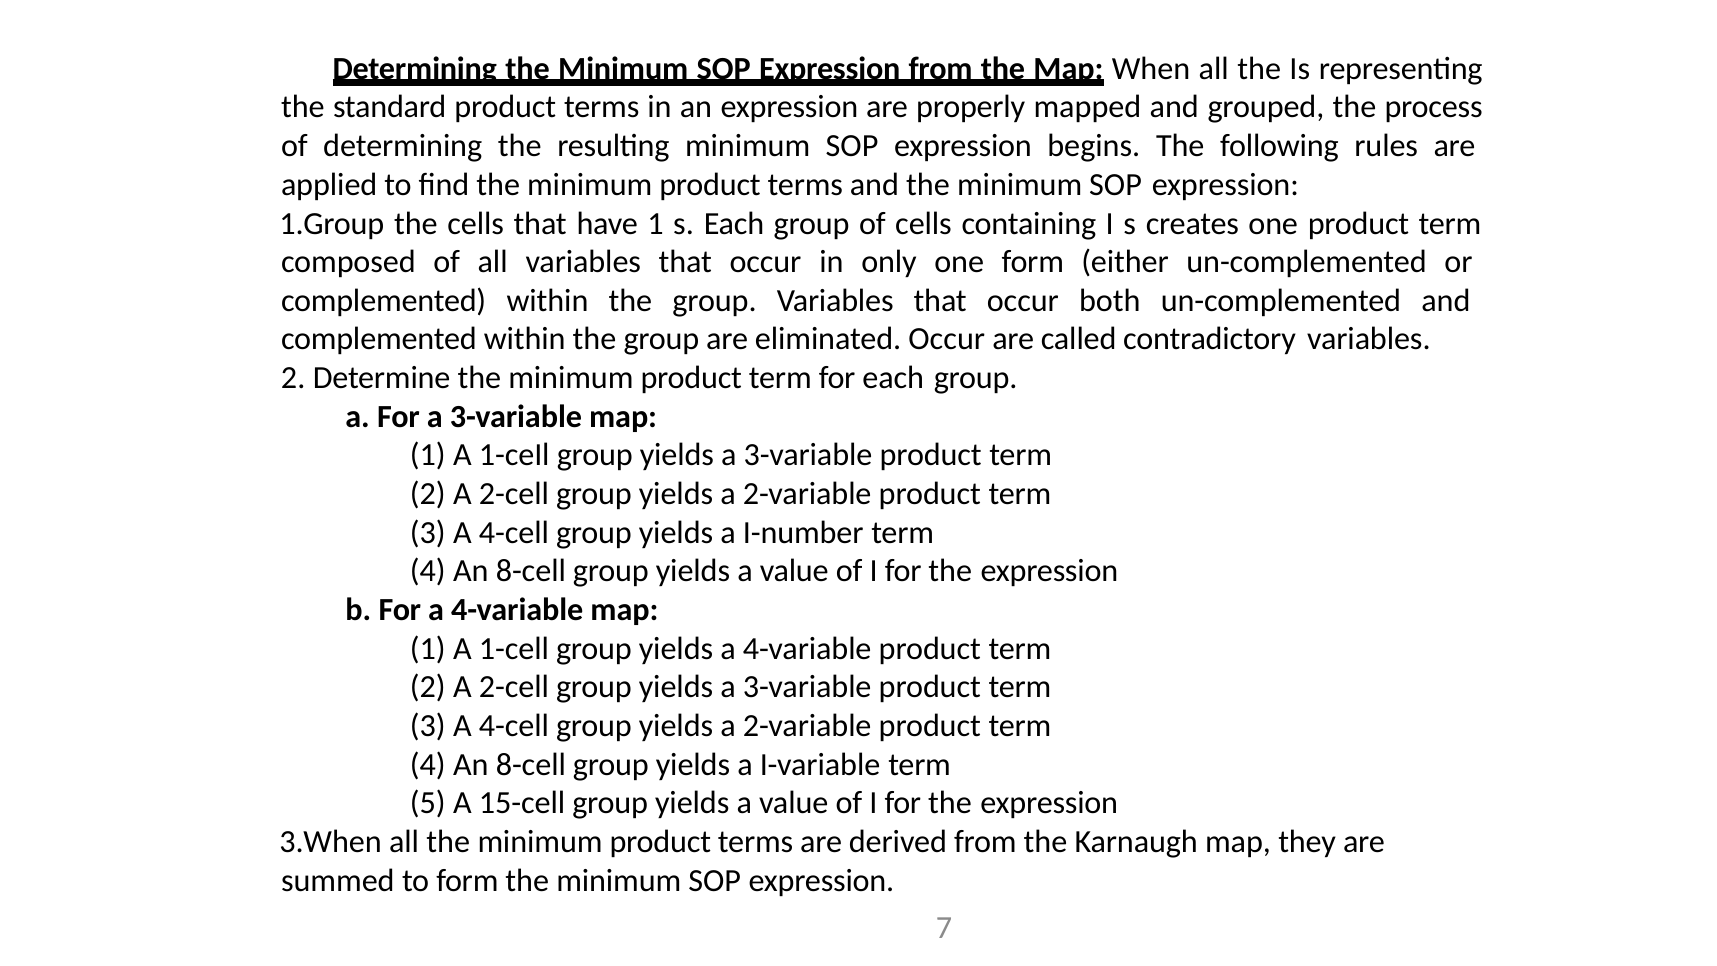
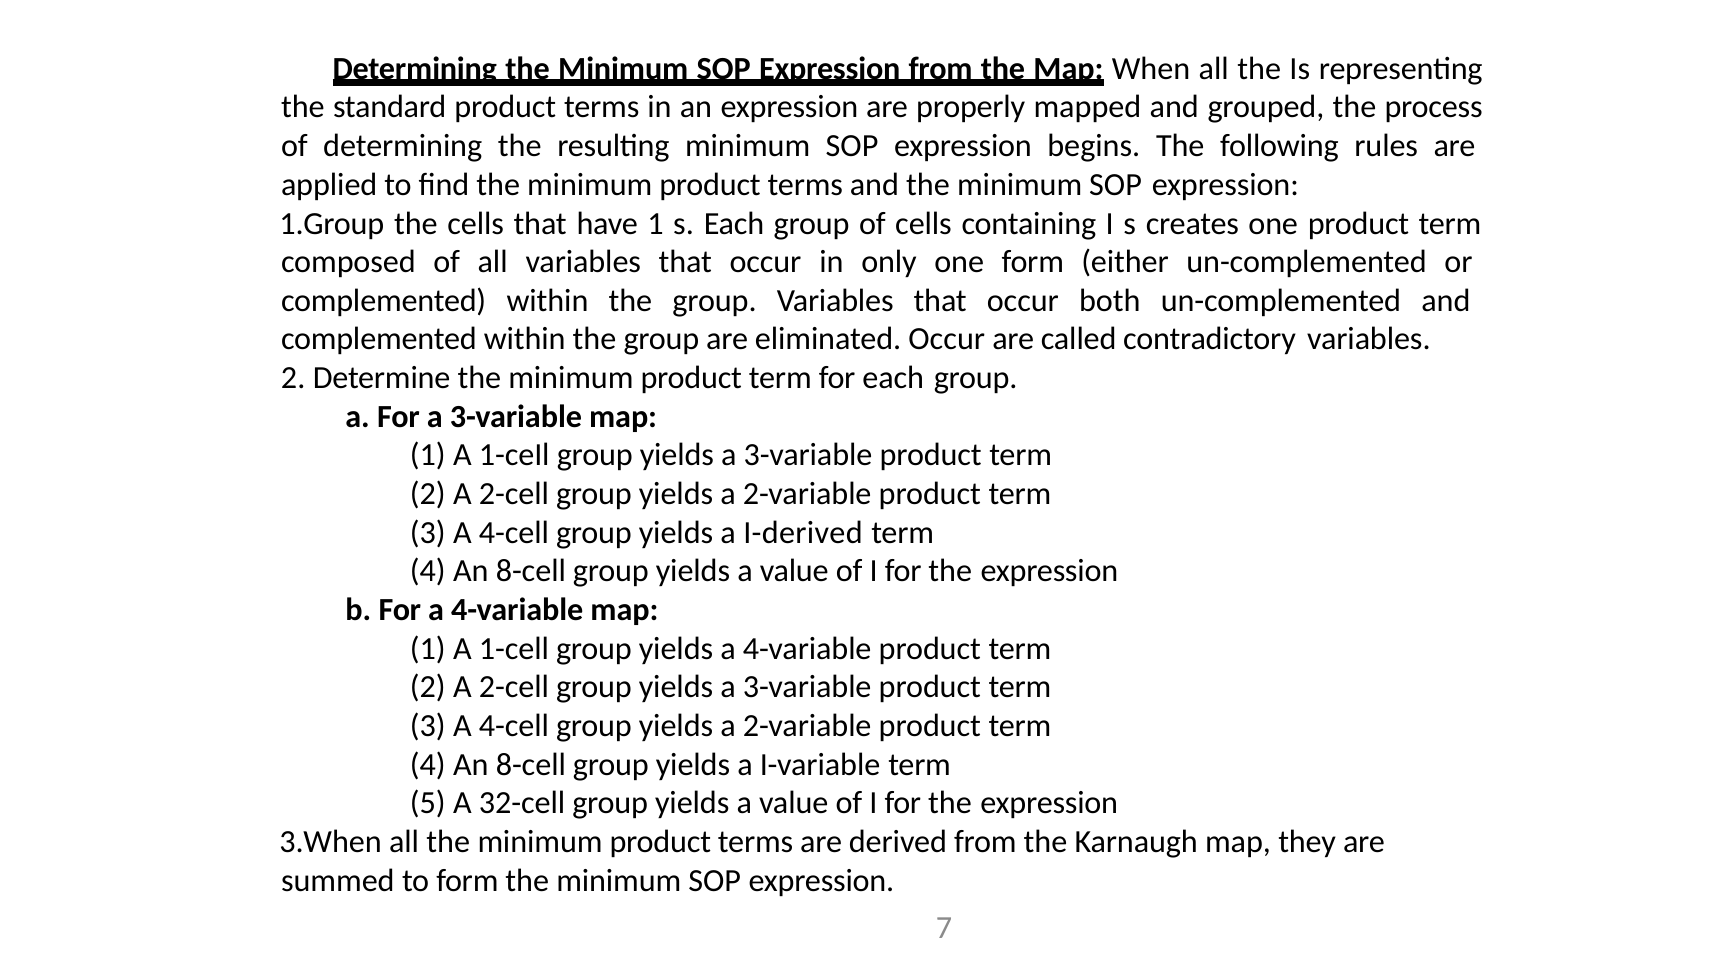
I-number: I-number -> I-derived (803, 533)
15-cell: 15-cell -> 32-cell (522, 803)
